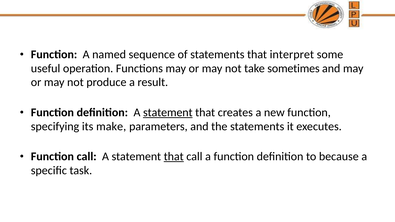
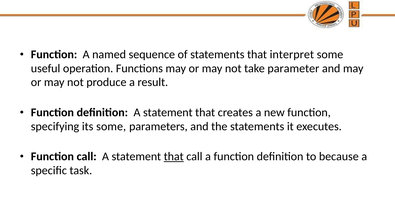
sometimes: sometimes -> parameter (293, 68)
statement underline: present -> none (168, 113)
its make: make -> some (111, 126)
